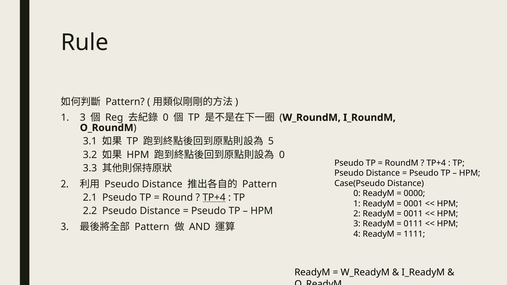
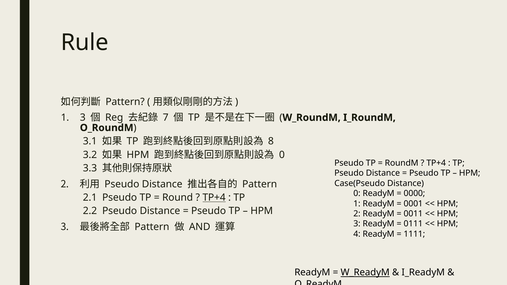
0: 0 -> 7 (166, 118)
5: 5 -> 8 (271, 141)
W_ReadyM underline: none -> present (365, 273)
